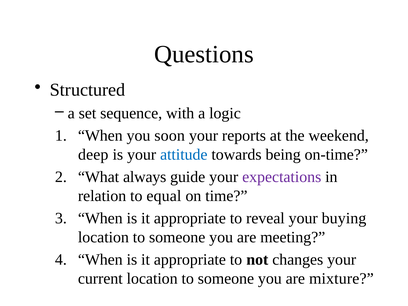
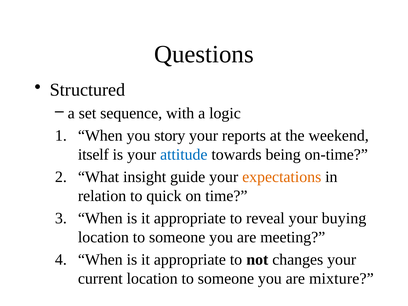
soon: soon -> story (170, 136)
deep: deep -> itself (93, 155)
always: always -> insight (145, 177)
expectations colour: purple -> orange (282, 177)
equal: equal -> quick (164, 196)
